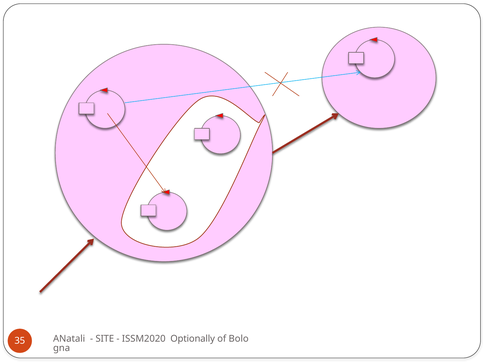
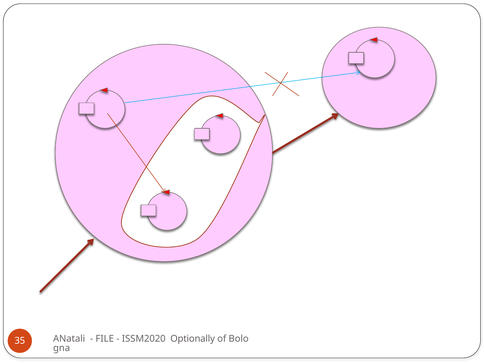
SITE: SITE -> FILE (105, 339)
